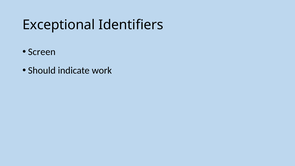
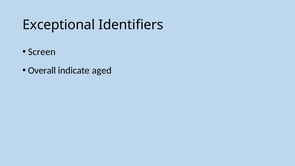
Should: Should -> Overall (42, 70)
work: work -> aged (102, 70)
